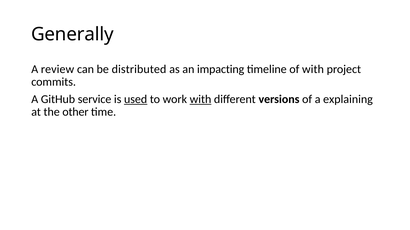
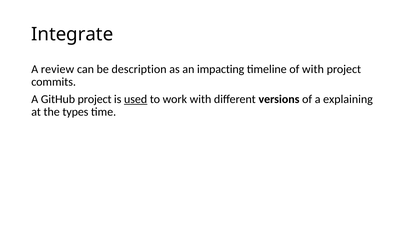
Generally: Generally -> Integrate (72, 34)
distributed: distributed -> description (139, 69)
GitHub service: service -> project (95, 99)
with underline: present -> none (201, 99)
other: other -> types (75, 112)
